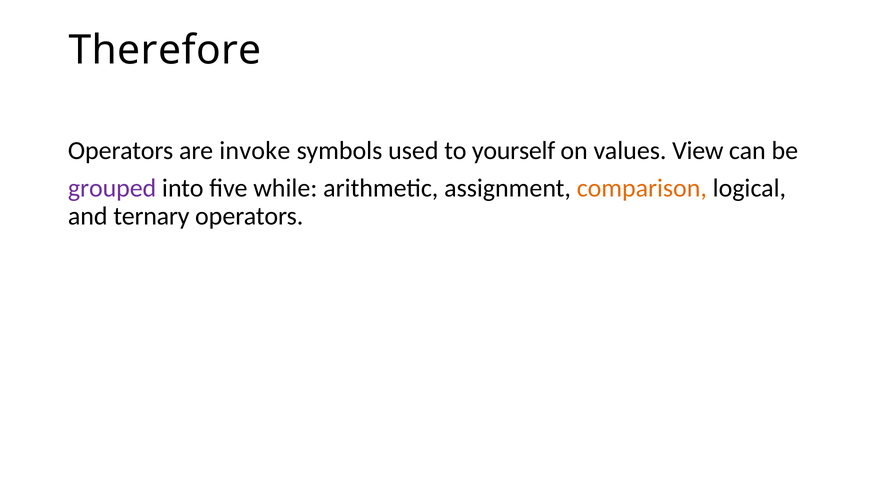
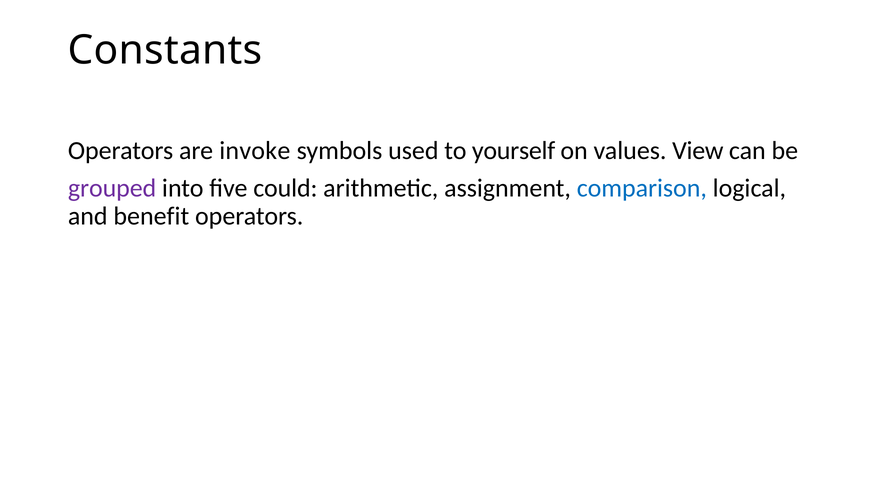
Therefore: Therefore -> Constants (165, 50)
while: while -> could (285, 188)
comparison colour: orange -> blue (642, 188)
ternary: ternary -> benefit (151, 216)
